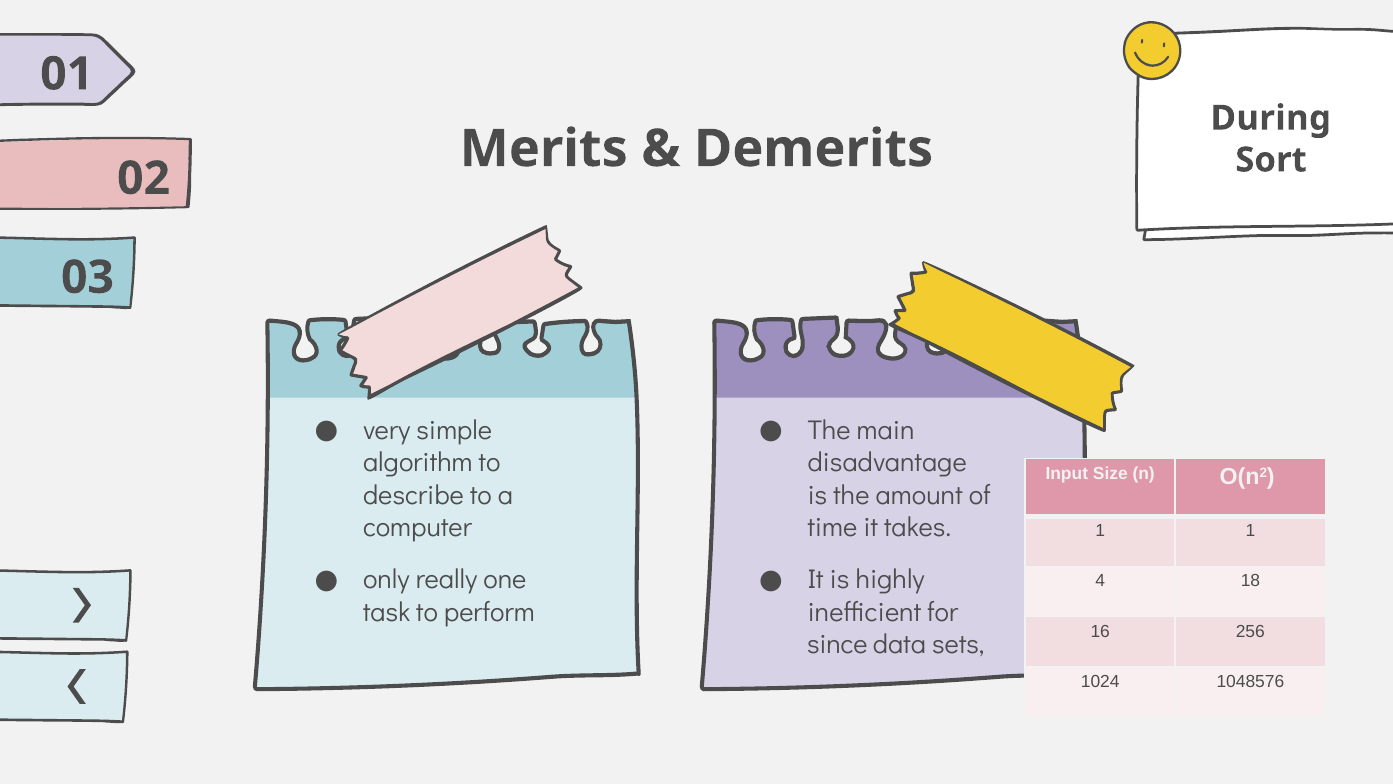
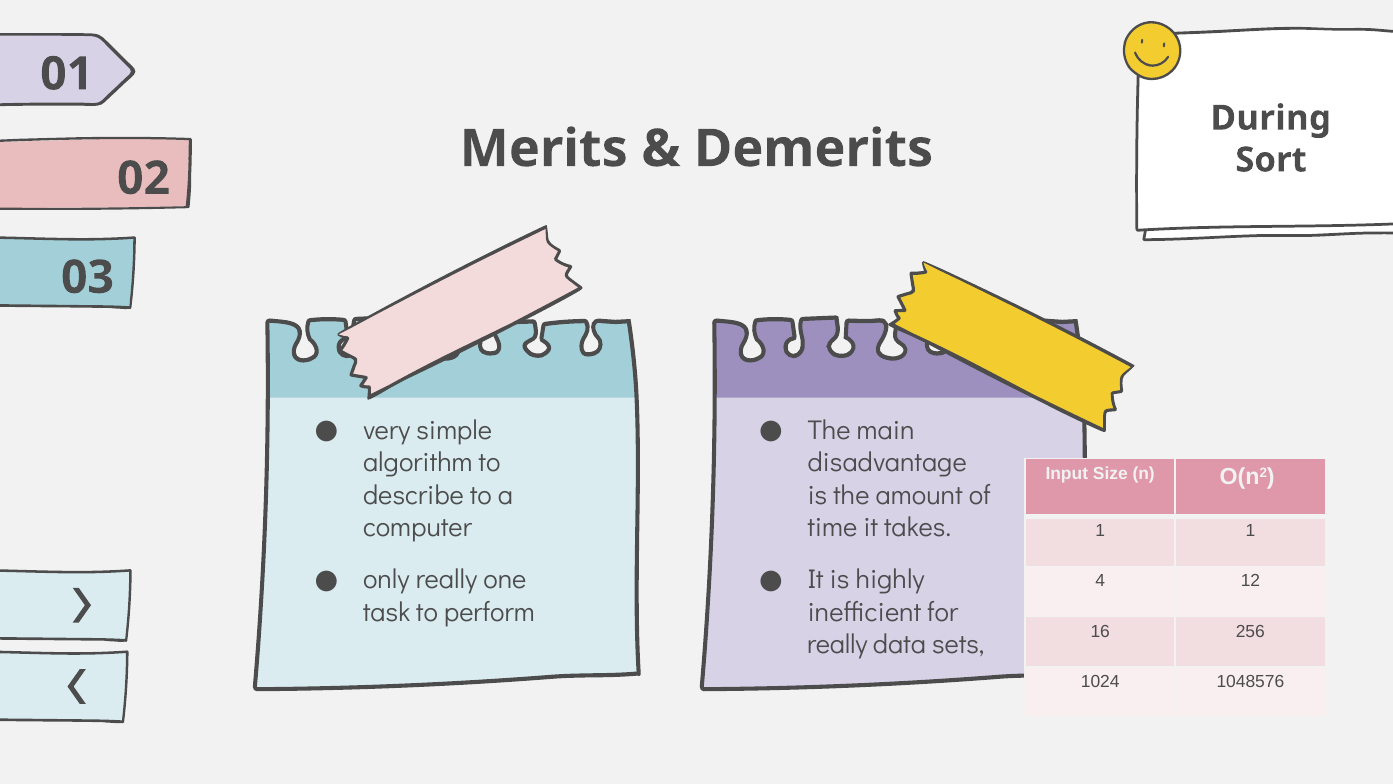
18: 18 -> 12 (1250, 581)
since: since -> really (837, 644)
